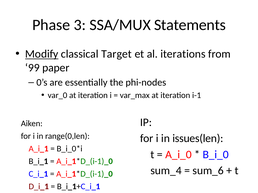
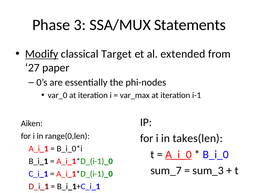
iterations: iterations -> extended (183, 54)
99: 99 -> 27 (32, 68)
issues(len: issues(len -> takes(len (198, 139)
A_i_0 underline: none -> present (178, 155)
sum_4: sum_4 -> sum_7 (166, 171)
sum_6: sum_6 -> sum_3 (208, 171)
